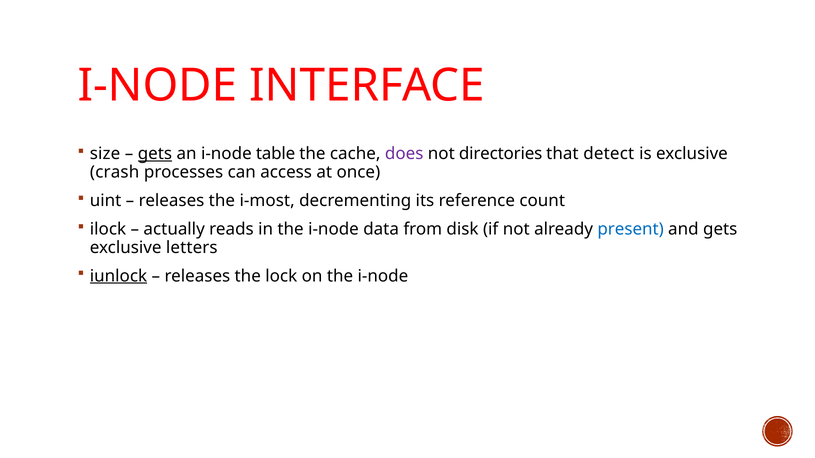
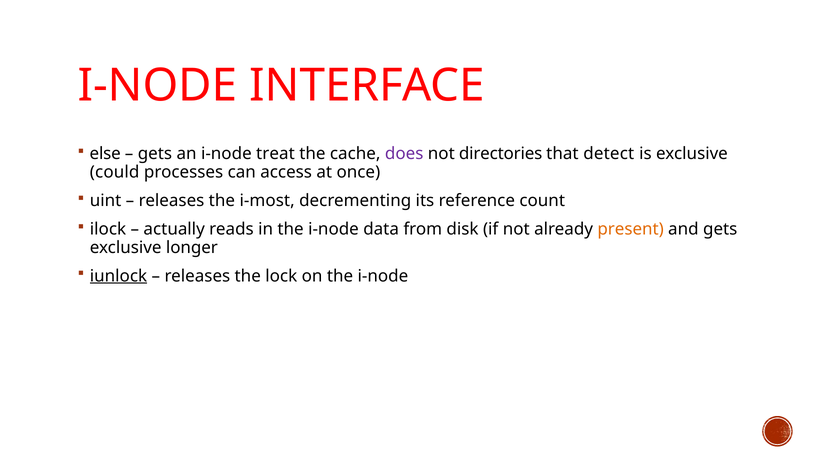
size: size -> else (105, 154)
gets underline: present -> none (155, 154)
table: table -> treat (275, 154)
crash: crash -> could (115, 172)
present colour: blue -> orange (631, 229)
letters: letters -> longer (192, 248)
